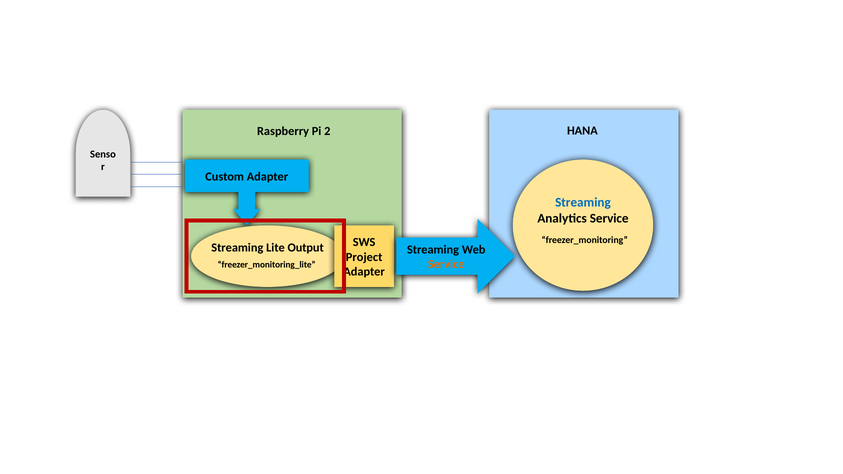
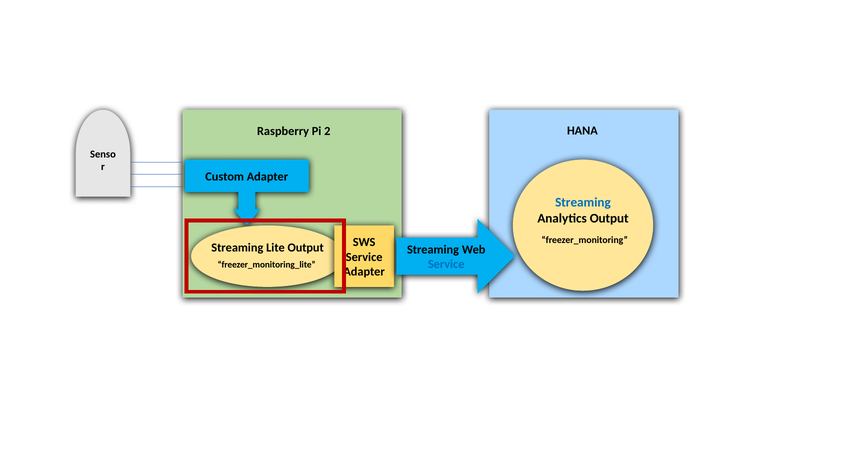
Analytics Service: Service -> Output (609, 218)
Project: Project -> Service (364, 257)
Service colour: orange -> blue (446, 264)
